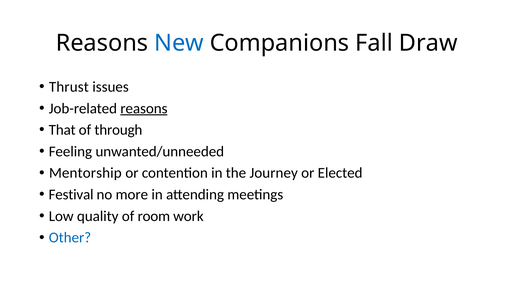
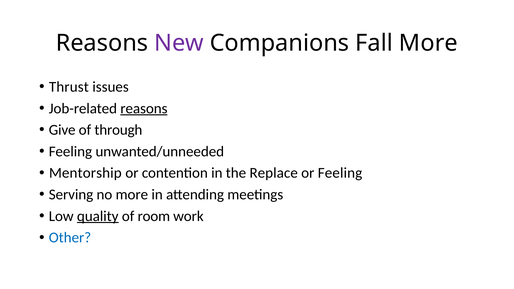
New colour: blue -> purple (179, 43)
Fall Draw: Draw -> More (428, 43)
That: That -> Give (62, 130)
Journey: Journey -> Replace (274, 173)
or Elected: Elected -> Feeling (340, 173)
Festival: Festival -> Serving (71, 195)
quality underline: none -> present (98, 216)
